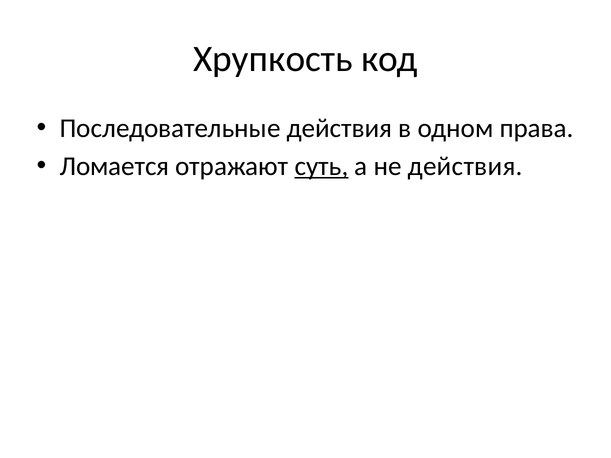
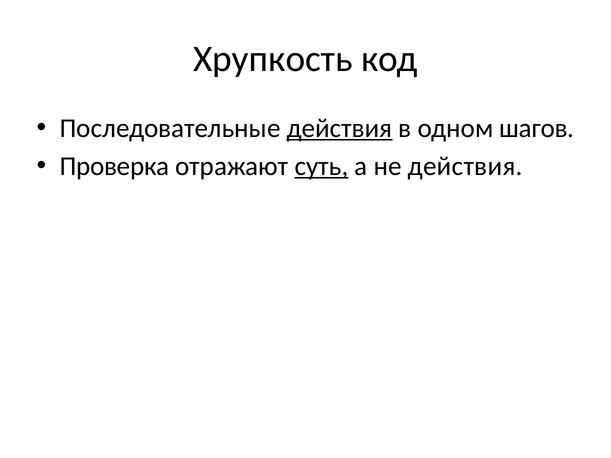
действия underline: none -> present (340, 128)
права: права -> шагов (537, 128)
Ломается: Ломается -> Проверка (114, 166)
